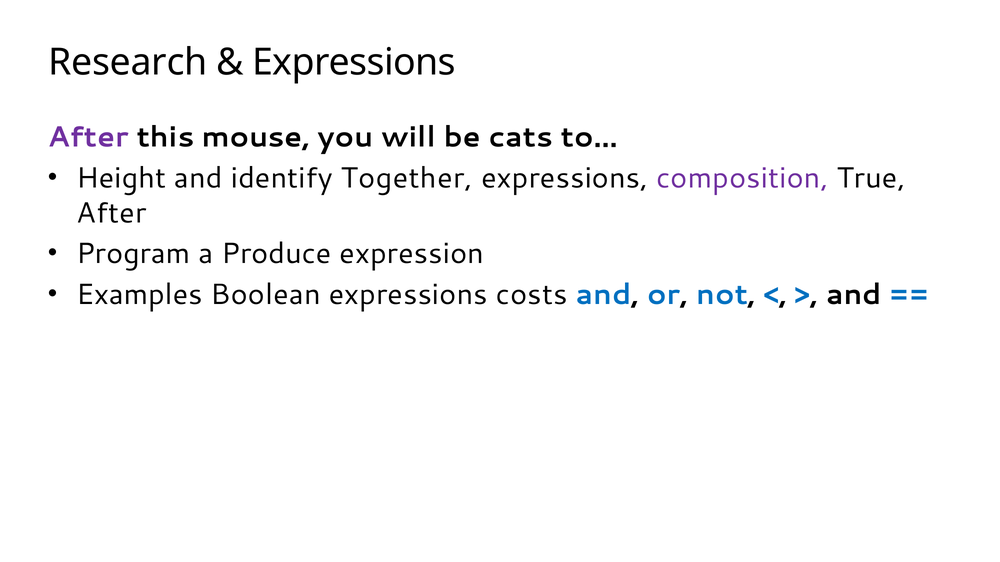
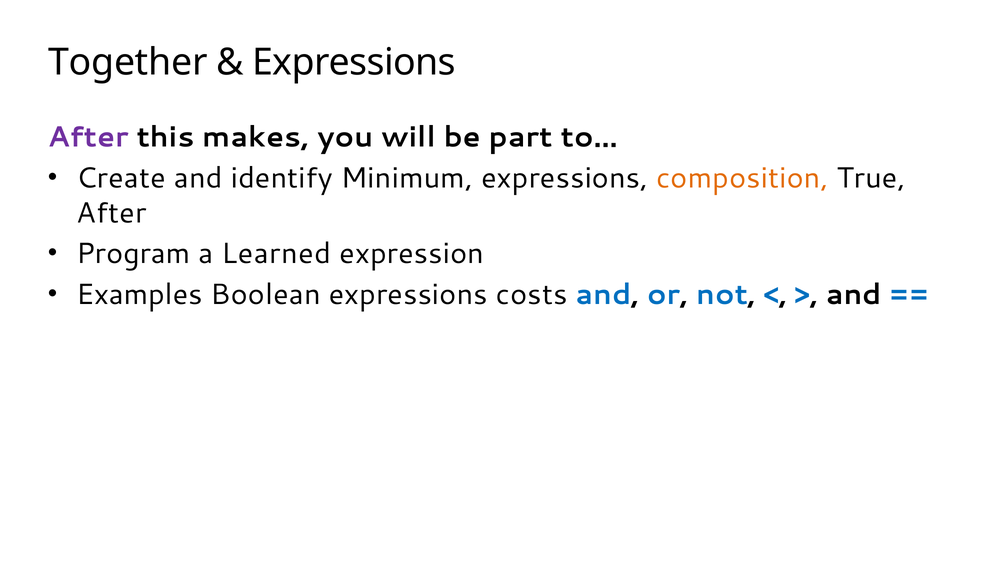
Research: Research -> Together (128, 63)
mouse: mouse -> makes (256, 137)
cats: cats -> part (521, 137)
Height: Height -> Create (121, 178)
Together: Together -> Minimum (407, 178)
composition colour: purple -> orange (742, 178)
Produce: Produce -> Learned (276, 254)
